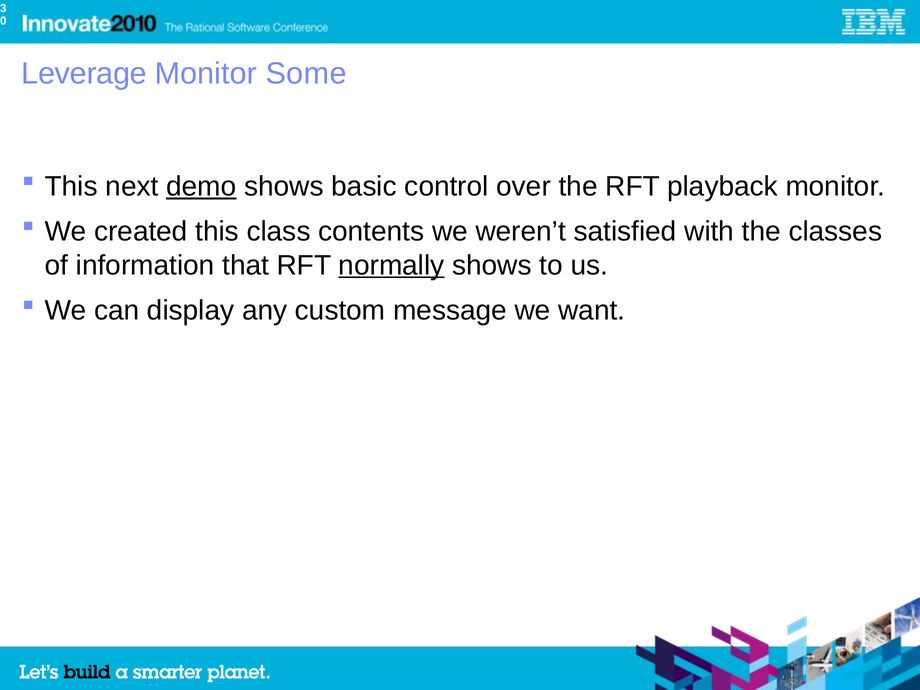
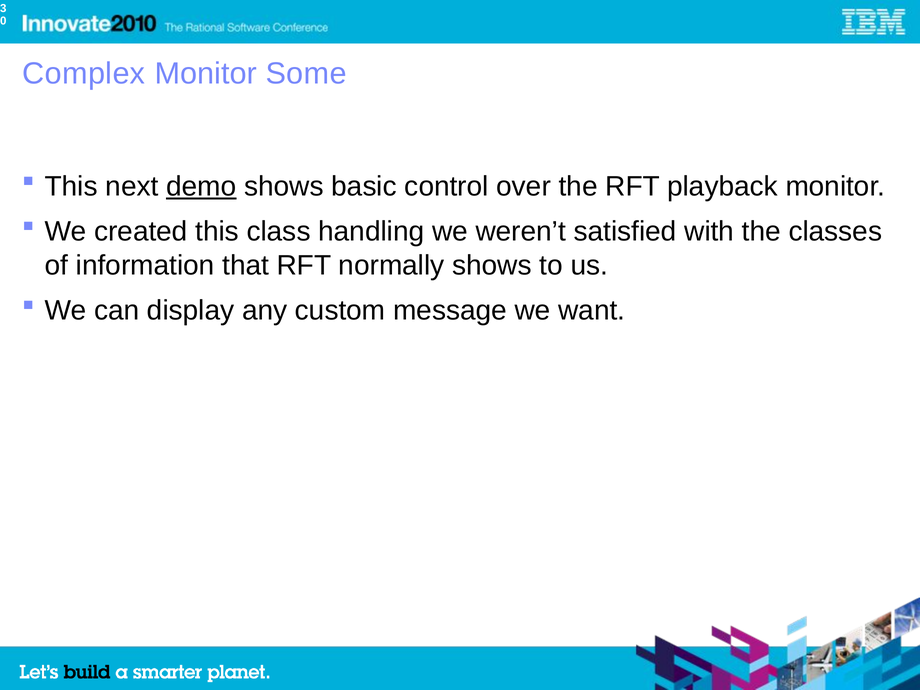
Leverage: Leverage -> Complex (84, 74)
contents: contents -> handling (371, 232)
normally underline: present -> none (391, 265)
